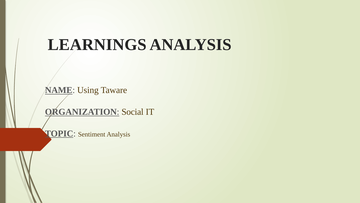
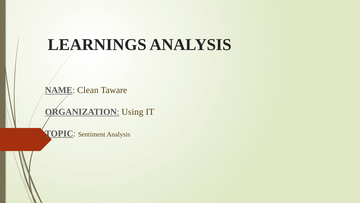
Using: Using -> Clean (88, 90)
Social: Social -> Using (132, 112)
